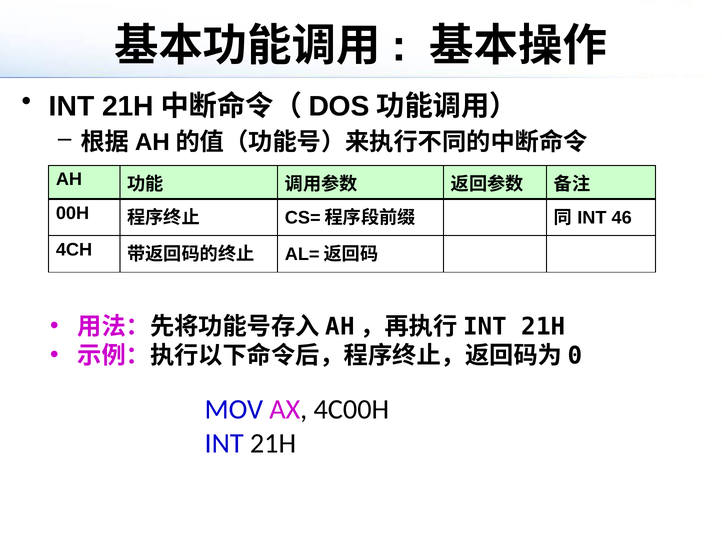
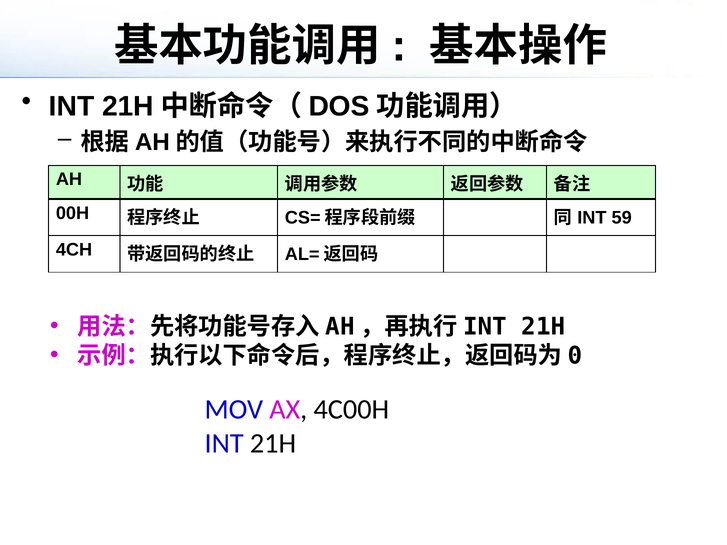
46: 46 -> 59 (622, 218)
